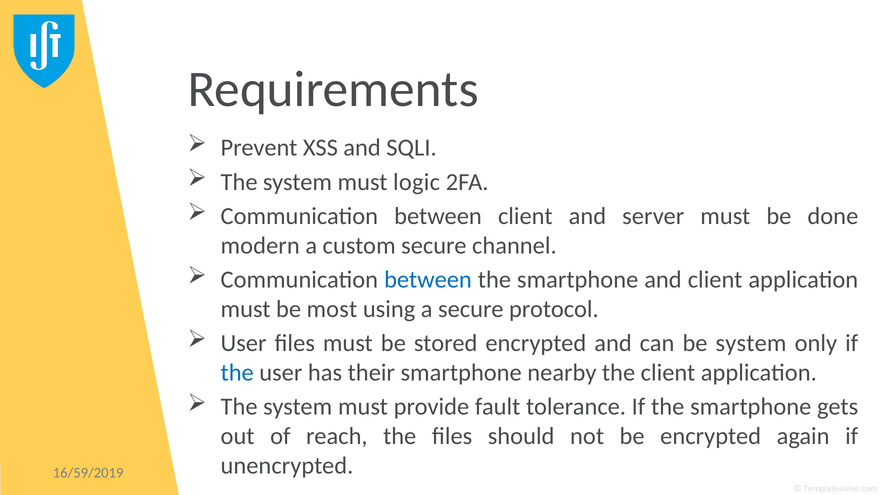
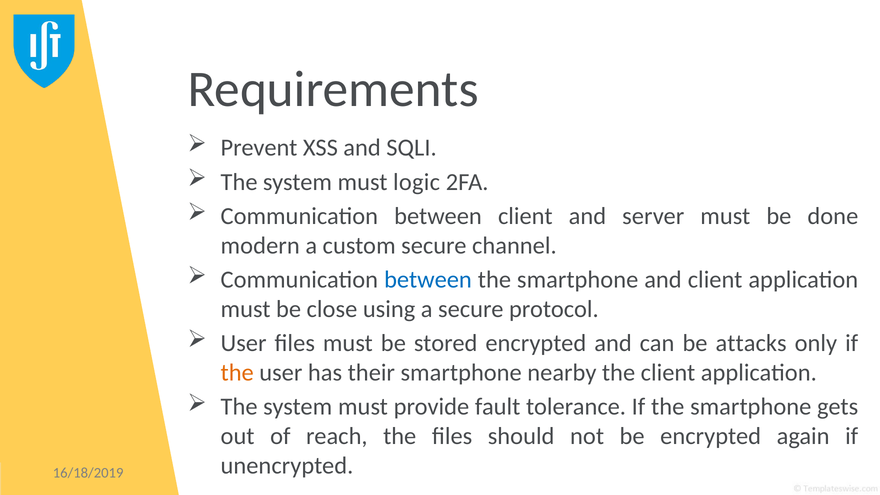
most: most -> close (332, 309)
be system: system -> attacks (751, 343)
the colour: blue -> orange (237, 373)
16/59/2019: 16/59/2019 -> 16/18/2019 (88, 473)
